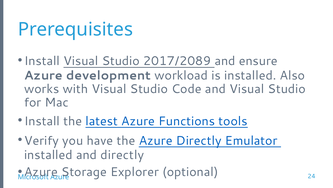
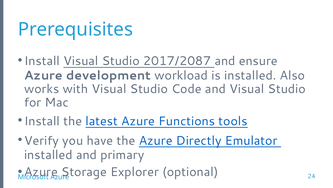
2017/2089: 2017/2089 -> 2017/2087 (177, 61)
and directly: directly -> primary (122, 154)
